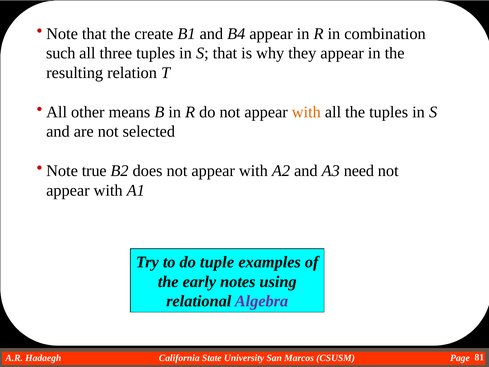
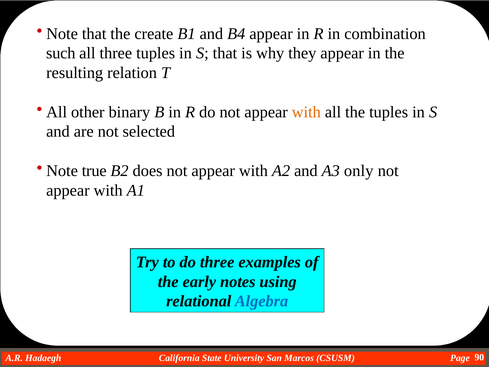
means: means -> binary (129, 112)
need: need -> only (359, 171)
do tuple: tuple -> three (217, 262)
Algebra colour: purple -> blue (262, 301)
81: 81 -> 90 (479, 357)
